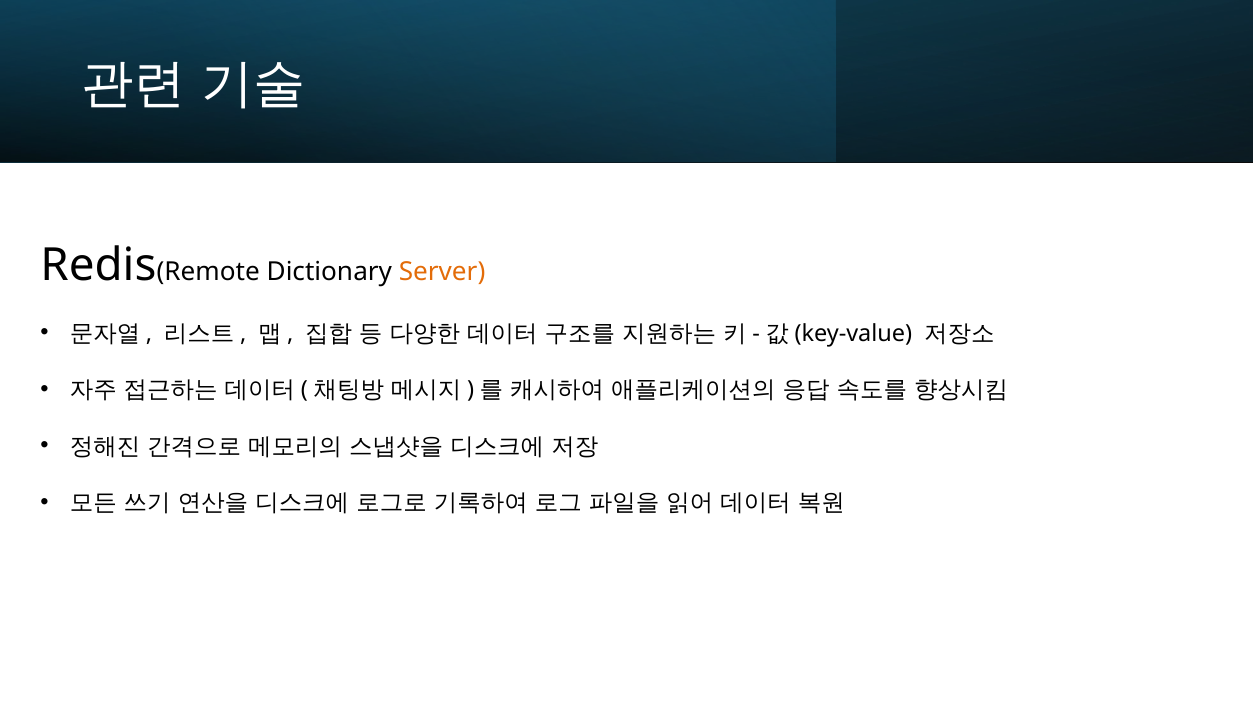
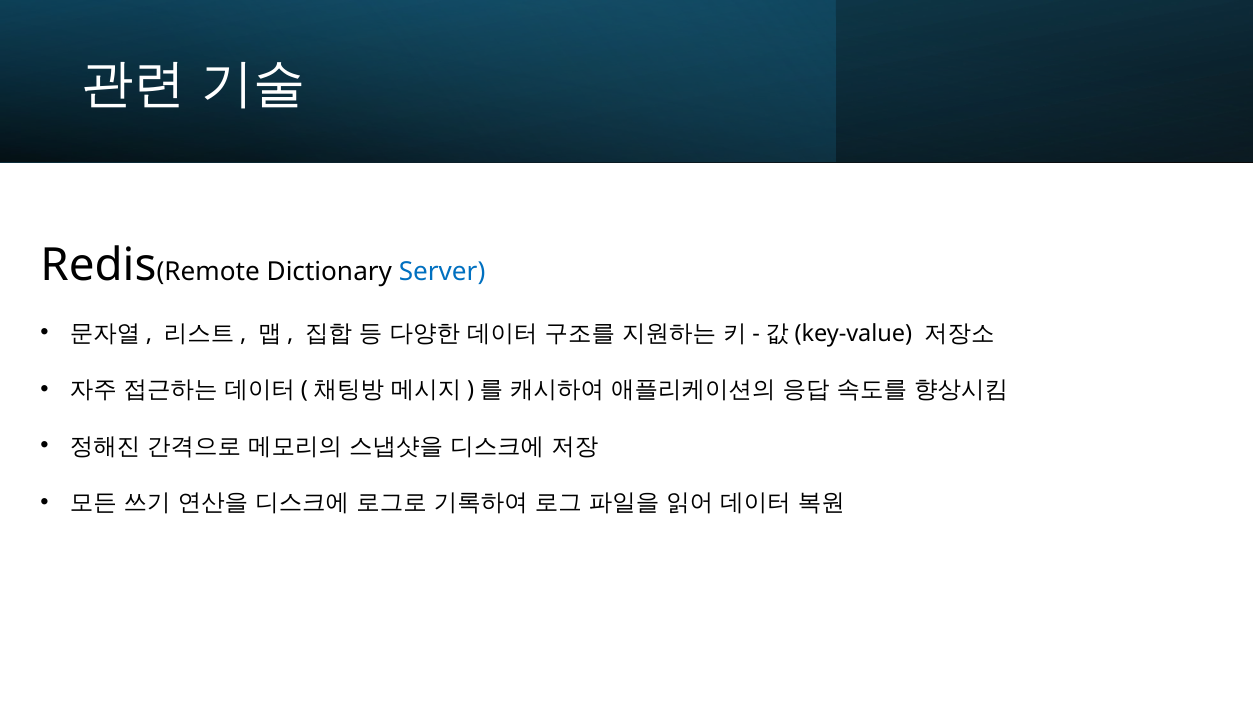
Server colour: orange -> blue (442, 272)
